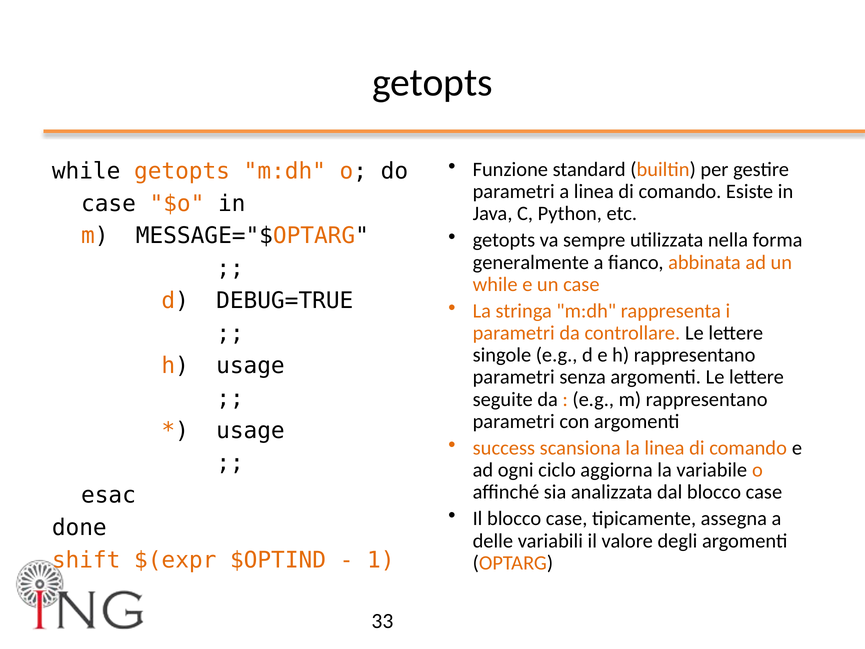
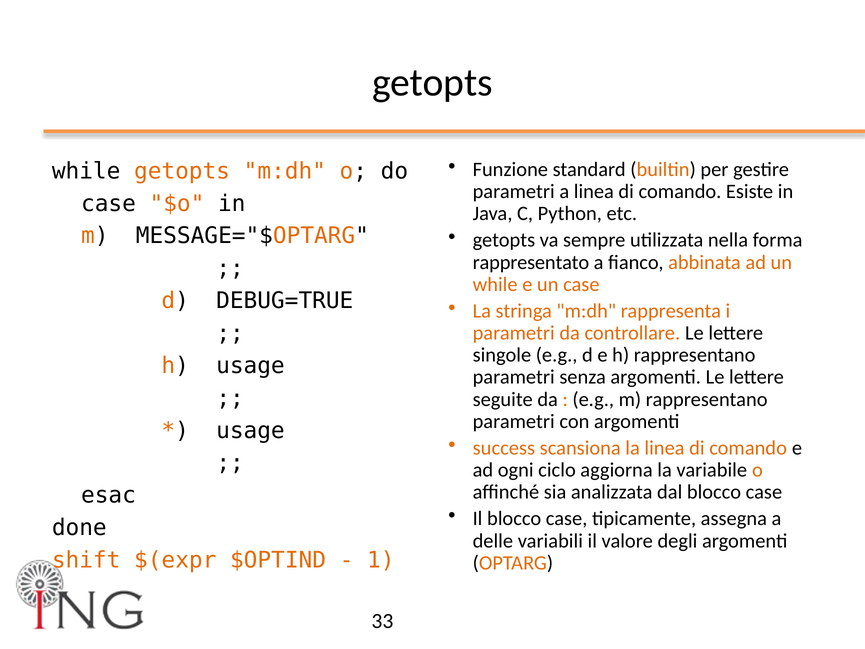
generalmente: generalmente -> rappresentato (531, 262)
